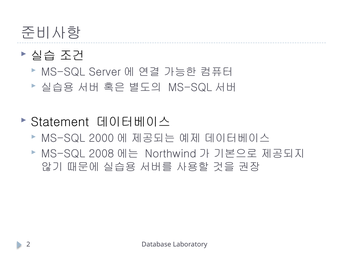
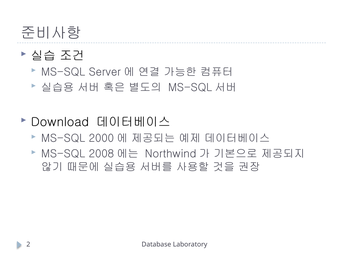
Statement: Statement -> Download (60, 122)
